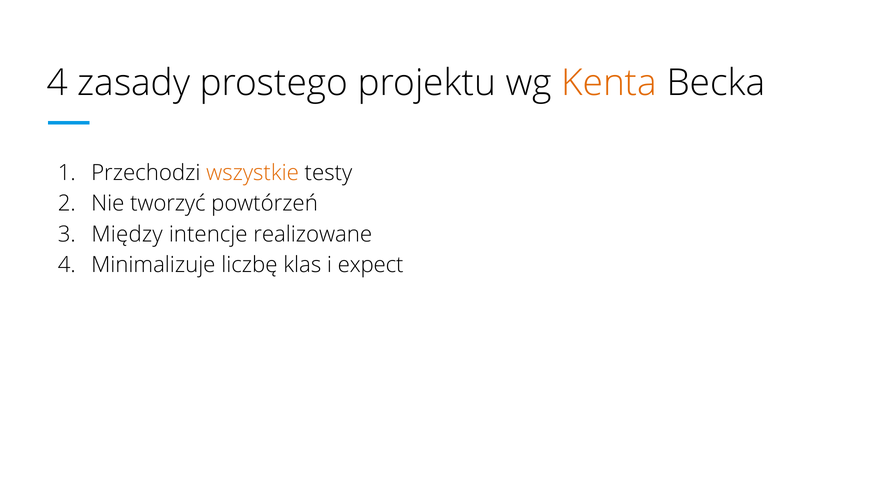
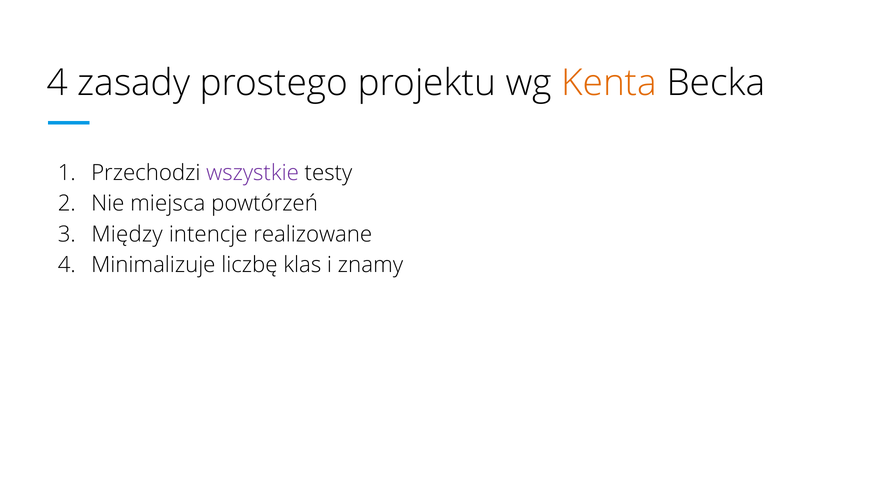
wszystkie colour: orange -> purple (253, 173)
tworzyć: tworzyć -> miejsca (168, 203)
expect: expect -> znamy (370, 265)
